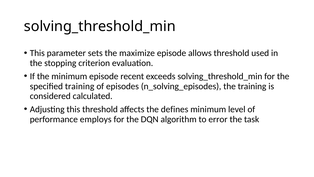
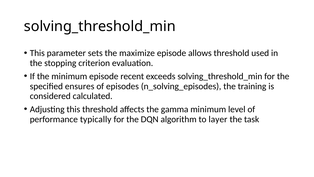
specified training: training -> ensures (80, 86)
defines: defines -> gamma (175, 109)
employs: employs -> typically (96, 119)
error: error -> layer (218, 119)
